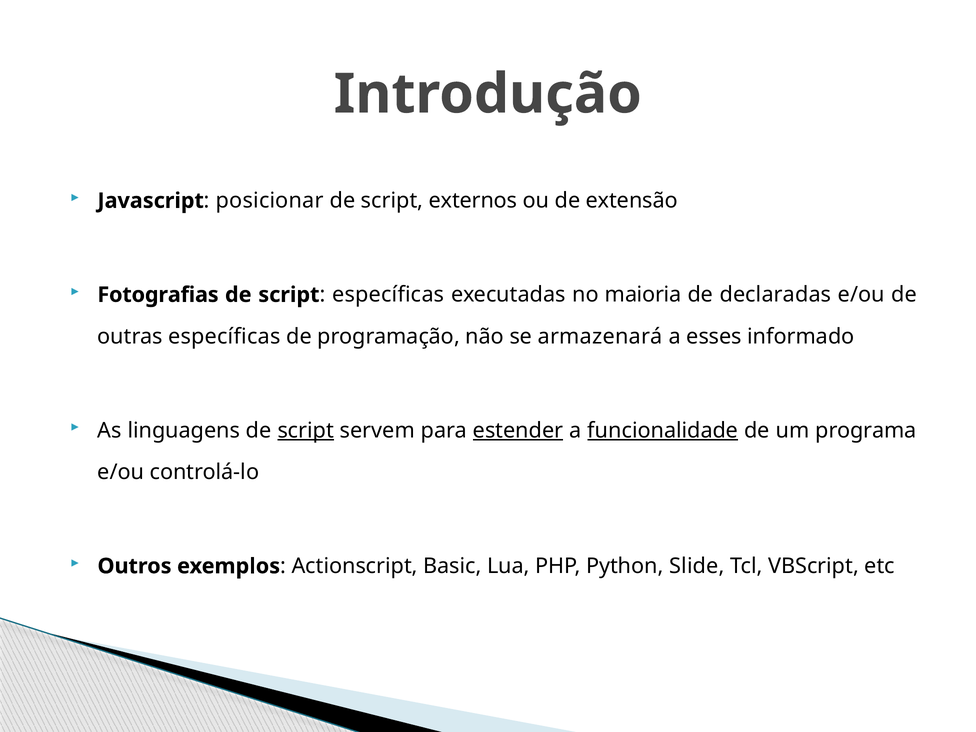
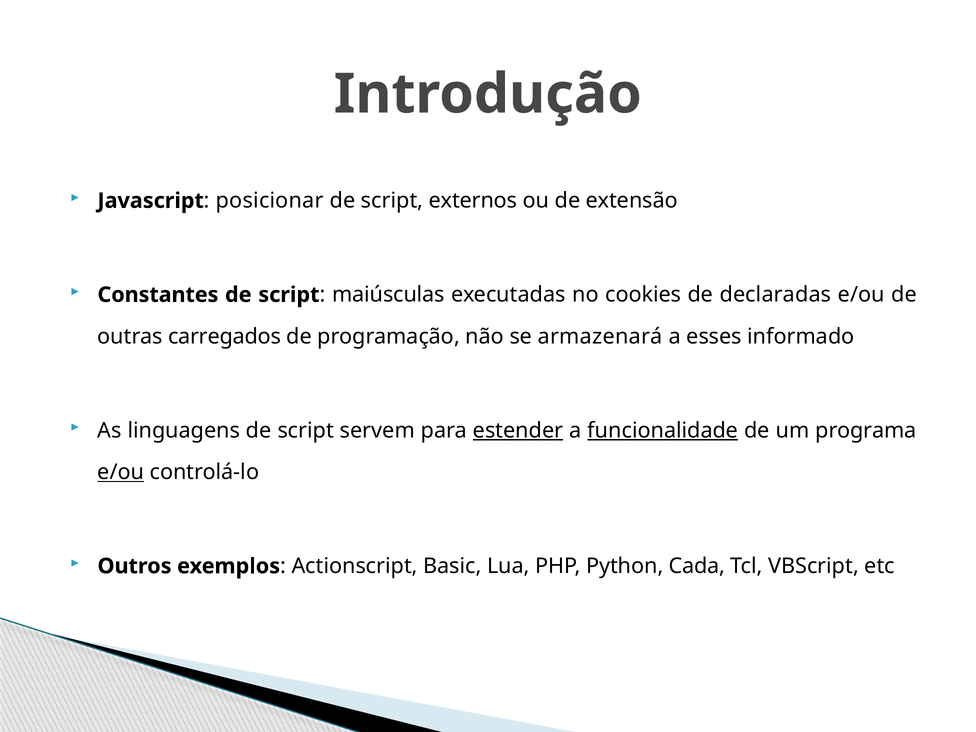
Fotografias: Fotografias -> Constantes (158, 295)
script específicas: específicas -> maiúsculas (388, 295)
maioria: maioria -> cookies (643, 295)
outras específicas: específicas -> carregados (225, 336)
script underline: present -> none (306, 430)
e/ou underline: none -> present (121, 472)
Slide: Slide -> Cada (697, 566)
